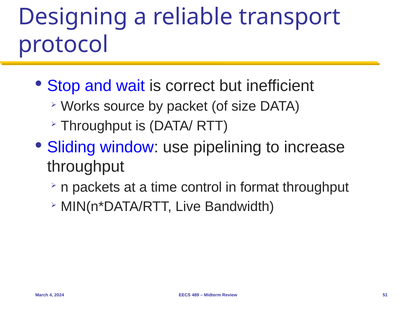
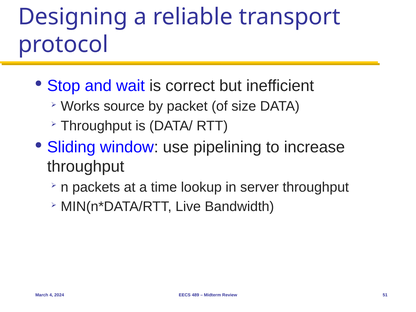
control: control -> lookup (201, 187)
format: format -> server (259, 187)
